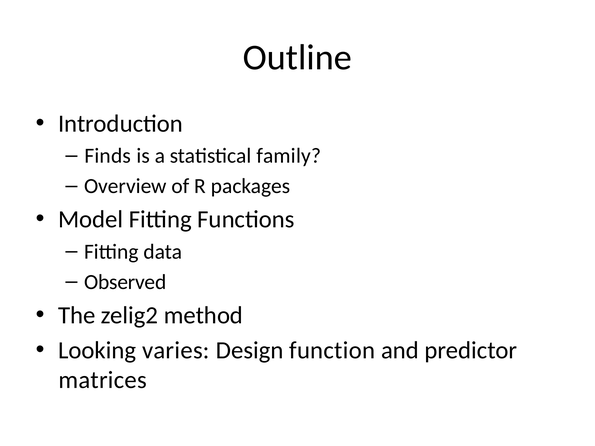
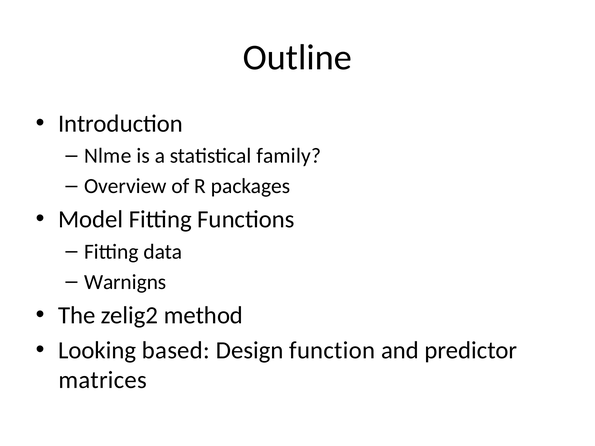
Finds: Finds -> Nlme (108, 156)
Observed: Observed -> Warnigns (125, 282)
varies: varies -> based (176, 350)
